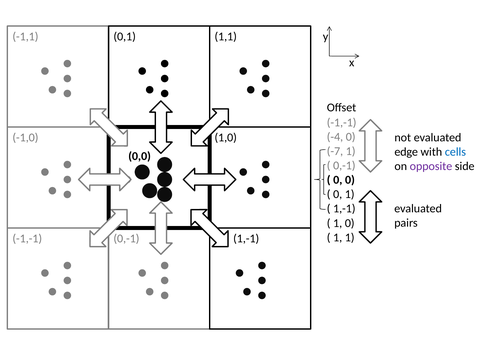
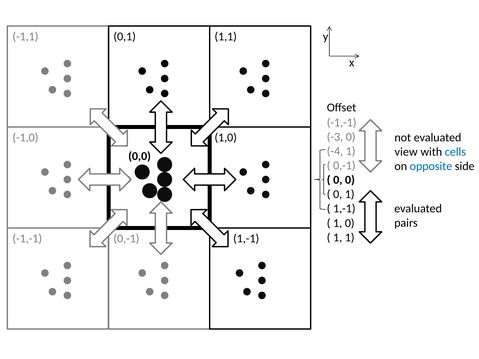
-4: -4 -> -3 (335, 137)
-7: -7 -> -4 (335, 151)
edge: edge -> view (406, 152)
opposite colour: purple -> blue (431, 166)
